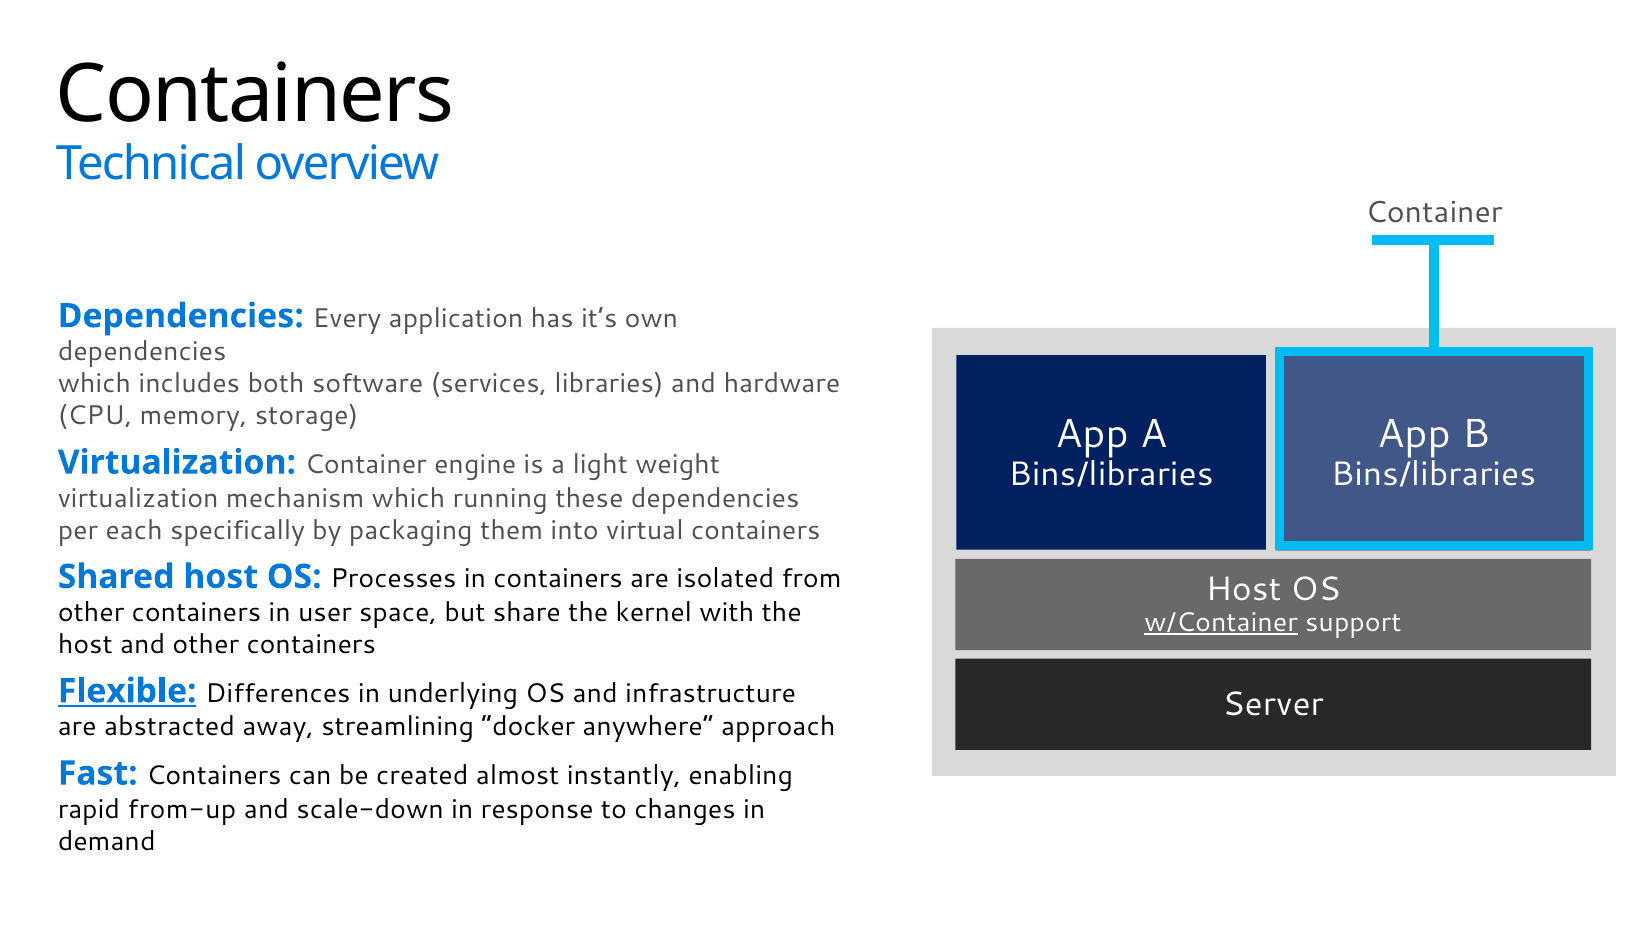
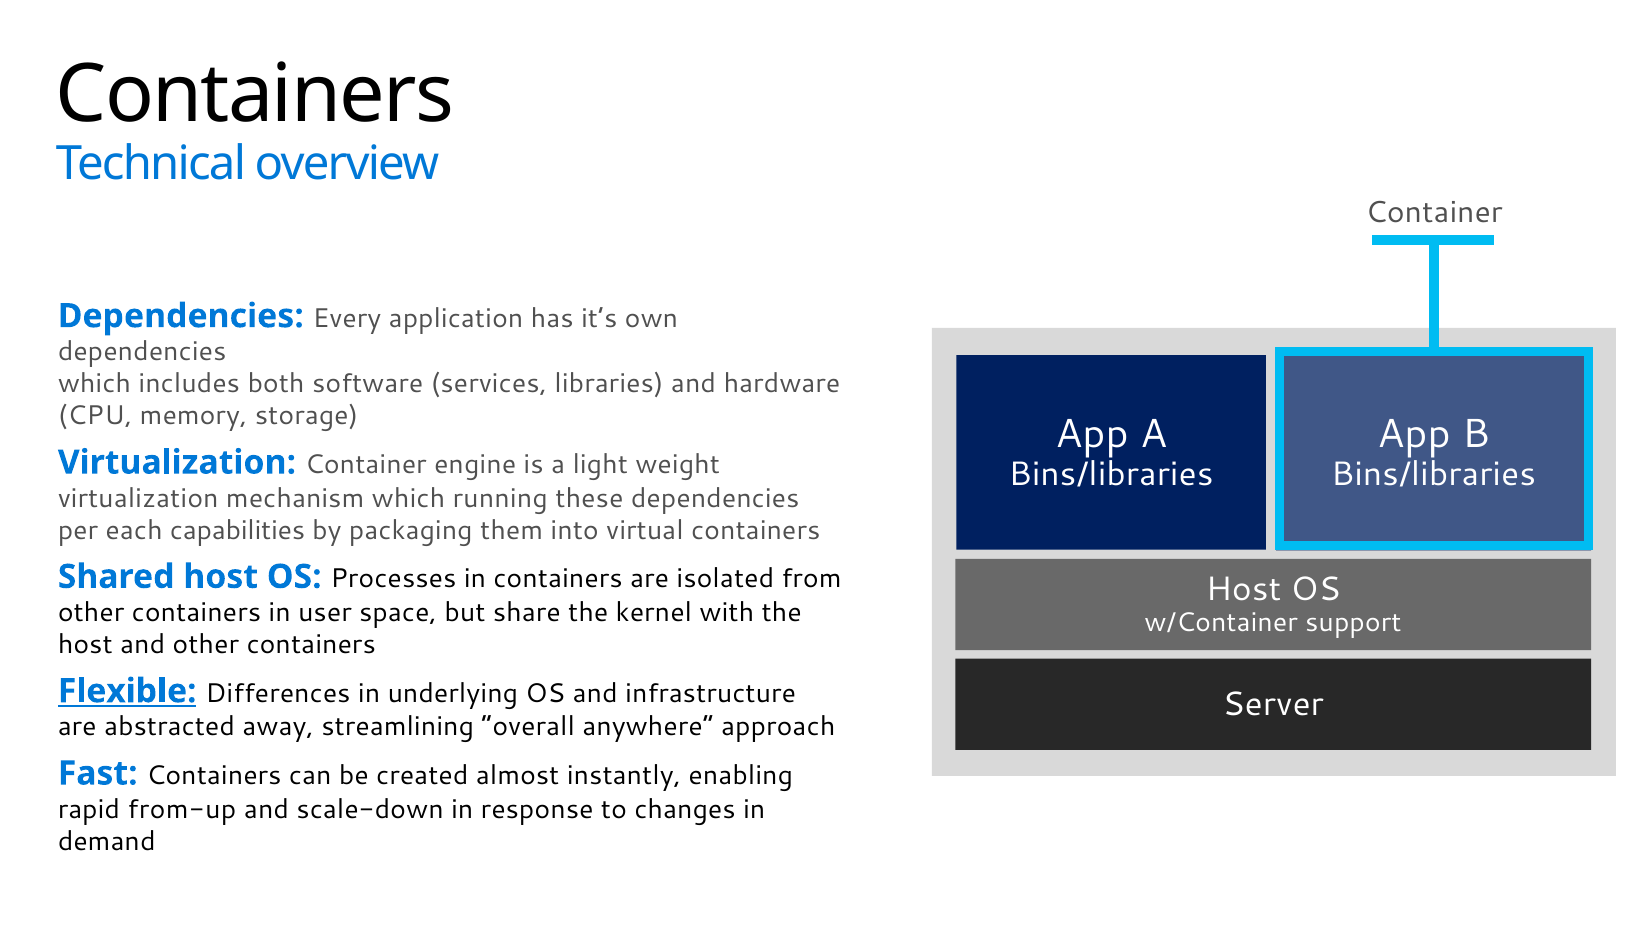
specifically: specifically -> capabilities (238, 530)
w/Container underline: present -> none (1221, 623)
docker: docker -> overall (528, 727)
